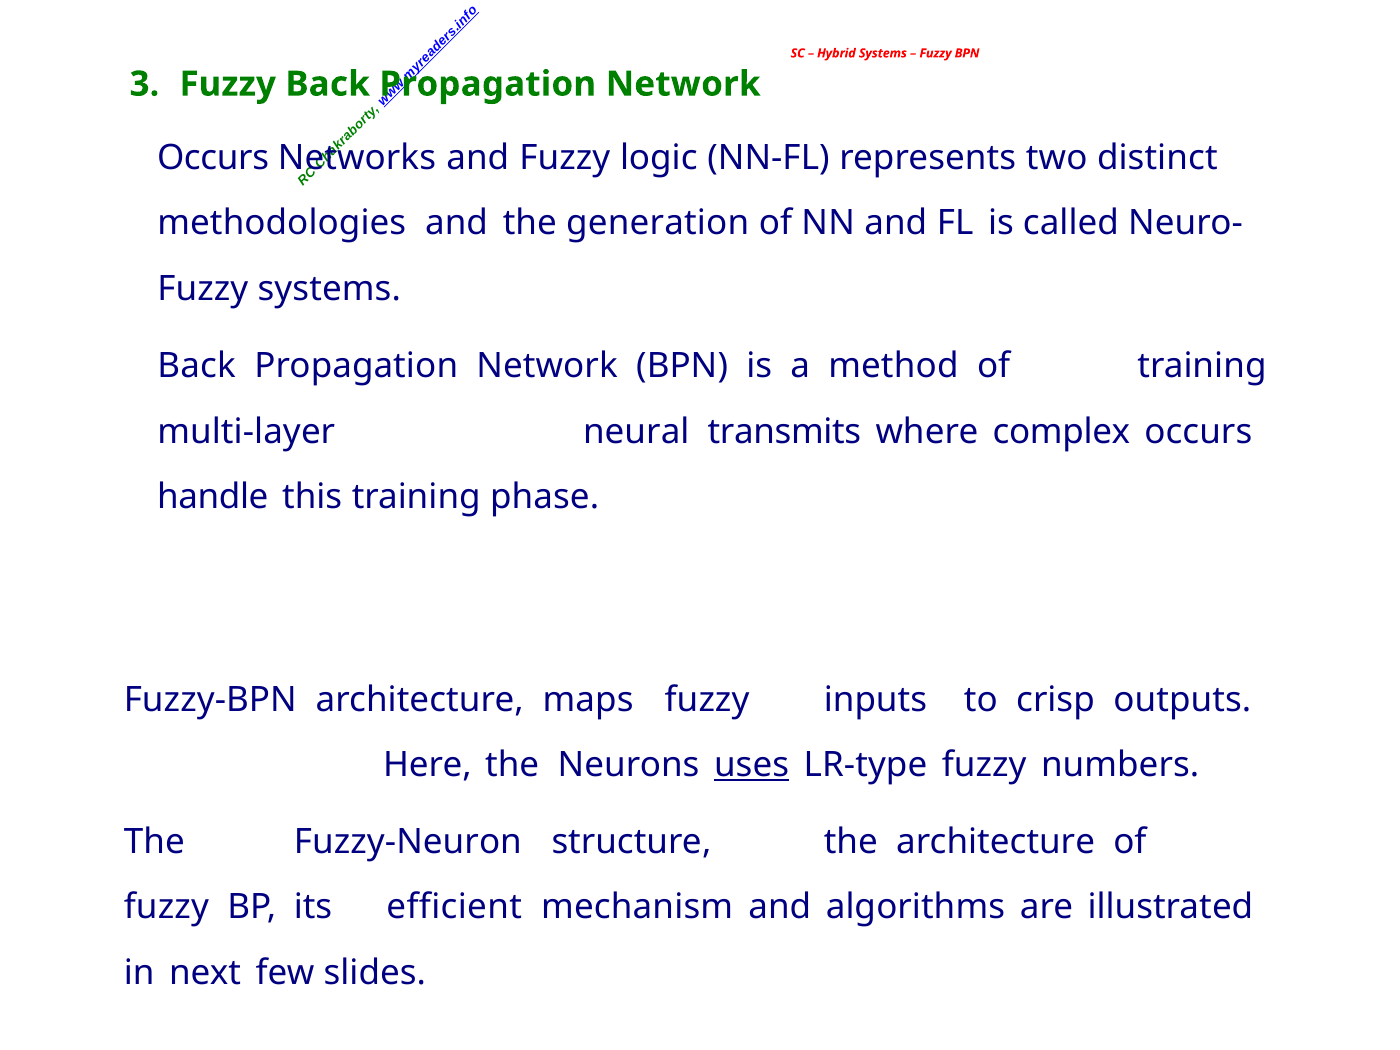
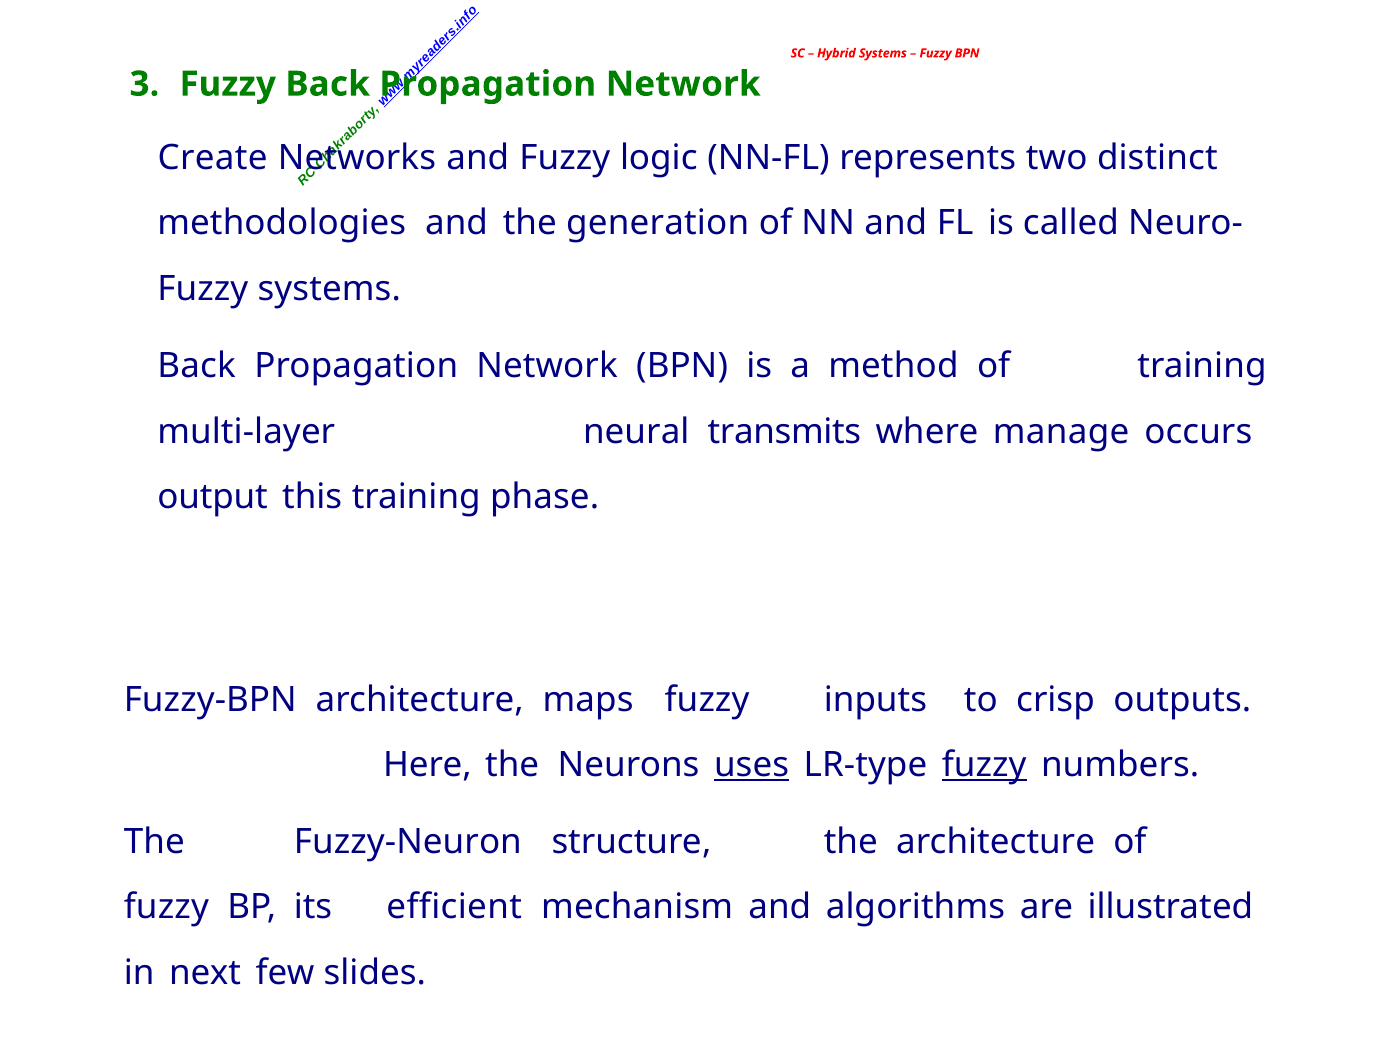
Occurs: Occurs -> Create (213, 158)
complex: complex -> manage (1061, 431)
handle: handle -> output (213, 497)
fuzzy underline: none -> present (984, 765)
